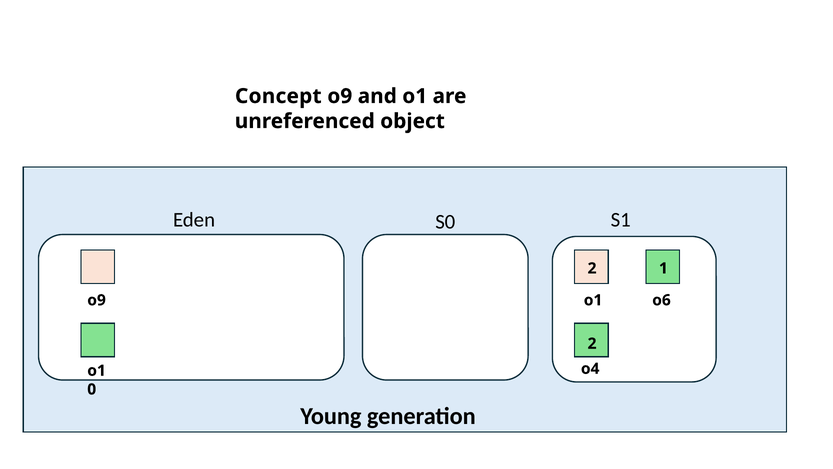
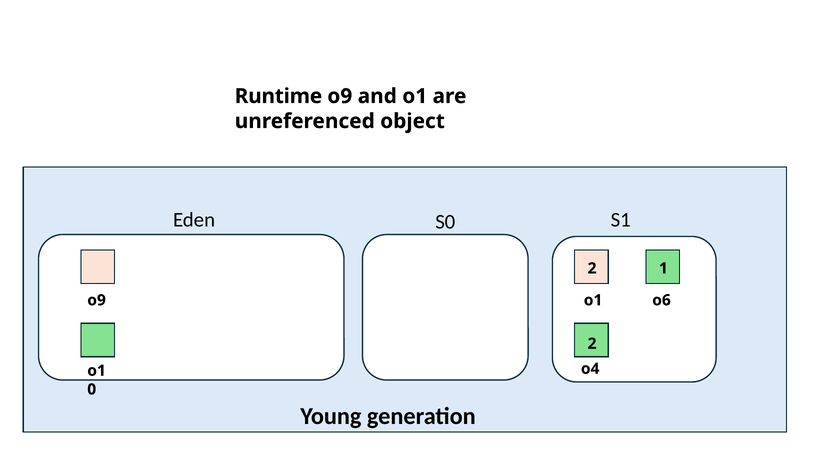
Concept: Concept -> Runtime (278, 96)
